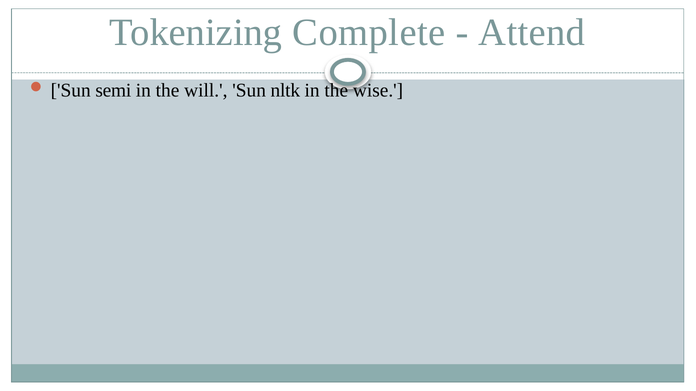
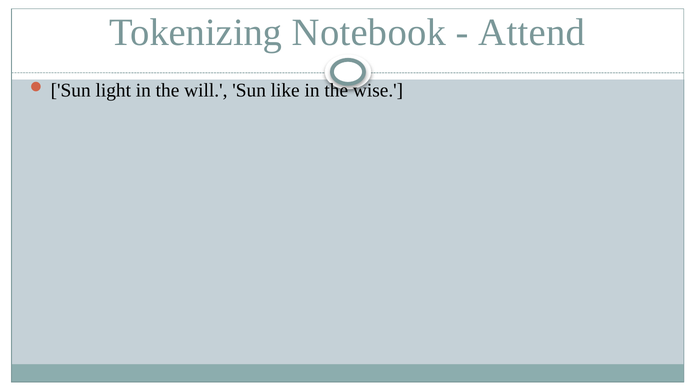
Complete: Complete -> Notebook (369, 32)
semi: semi -> light (113, 90)
nltk: nltk -> like (285, 90)
